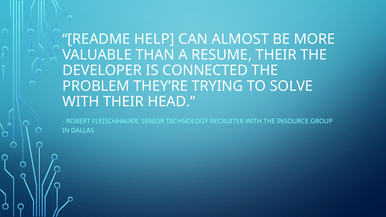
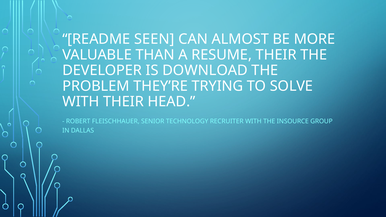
HELP: HELP -> SEEN (154, 39)
CONNECTED: CONNECTED -> DOWNLOAD (205, 70)
